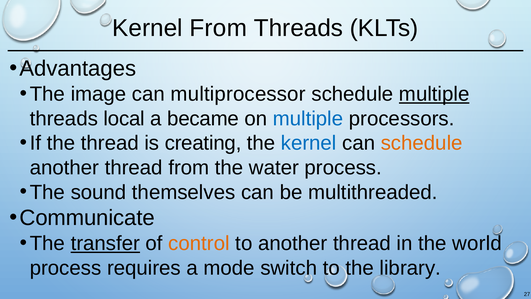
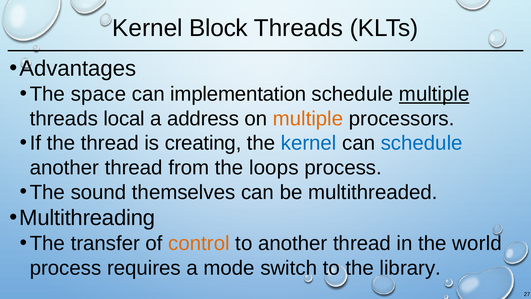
Kernel From: From -> Block (219, 28)
image: image -> space (98, 94)
multiprocessor: multiprocessor -> implementation (238, 94)
became: became -> address (203, 119)
multiple colour: blue -> orange (308, 119)
schedule colour: orange -> blue (422, 143)
water: water -> loops (274, 168)
Communicate: Communicate -> Multithreading (87, 218)
transfer underline: present -> none (105, 243)
